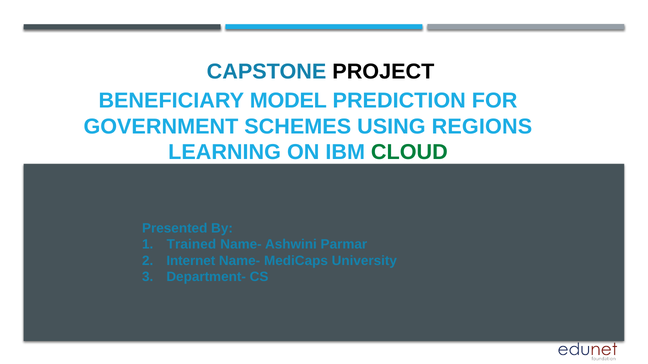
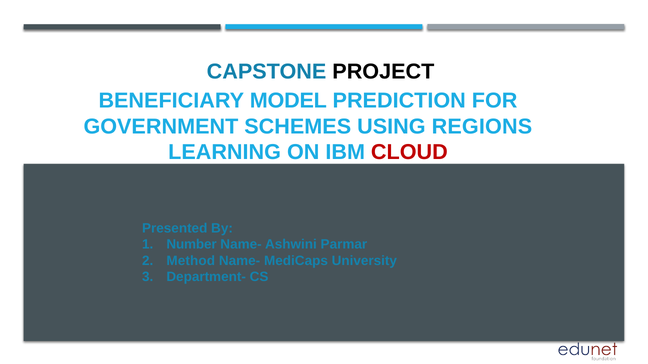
CLOUD colour: green -> red (409, 153)
Trained: Trained -> Number (192, 245)
Internet: Internet -> Method (191, 261)
